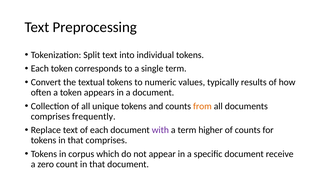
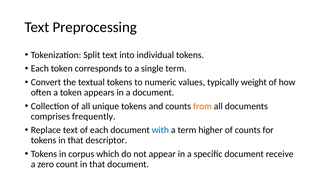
results: results -> weight (254, 82)
with colour: purple -> blue (160, 130)
that comprises: comprises -> descriptor (106, 140)
